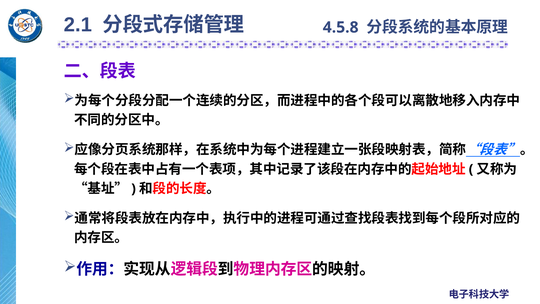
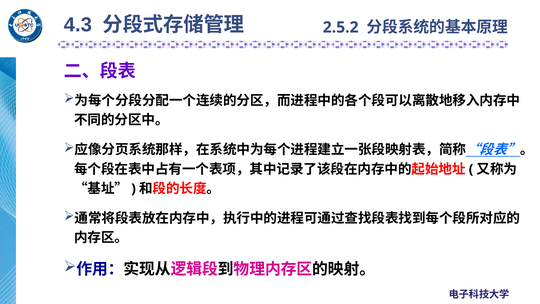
2.1: 2.1 -> 4.3 (78, 25)
4.5.8: 4.5.8 -> 2.5.2 (341, 27)
